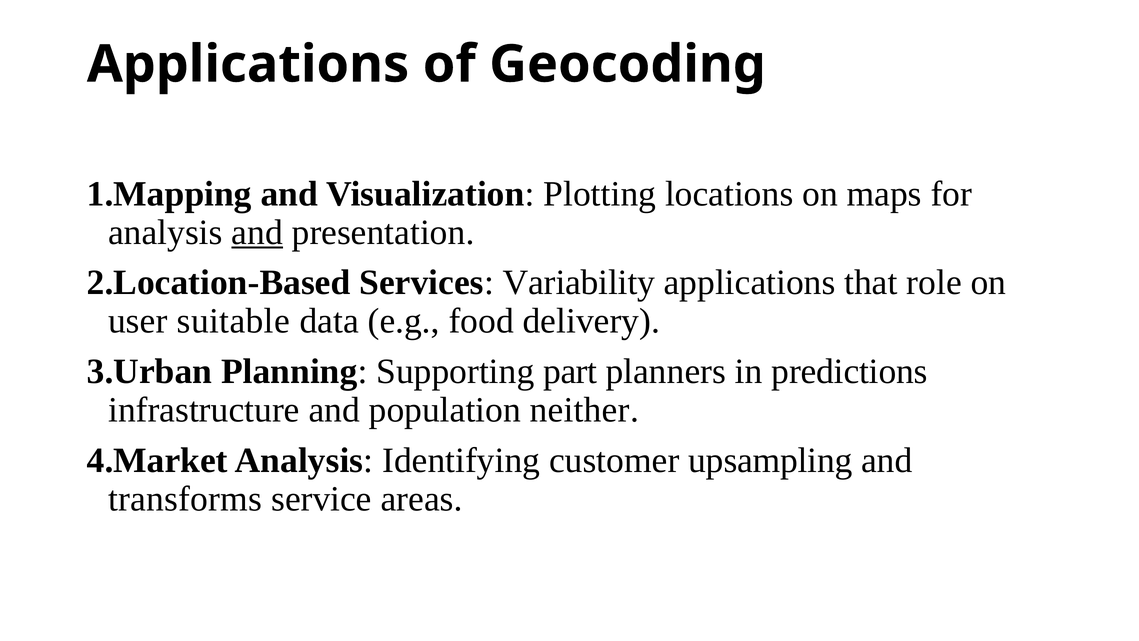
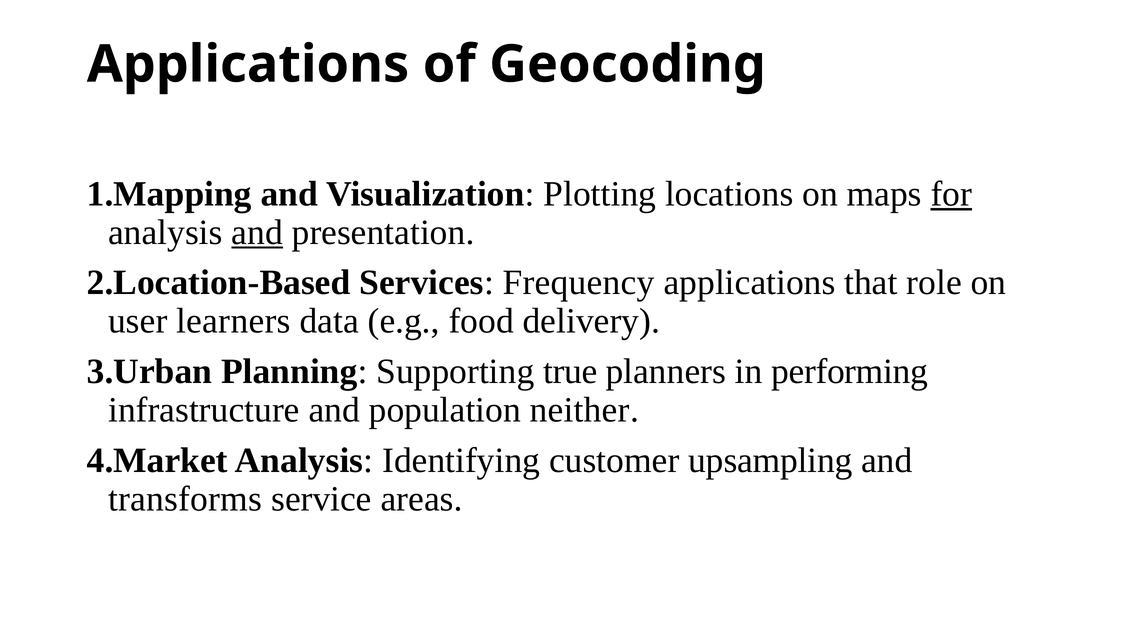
for underline: none -> present (951, 194)
Variability: Variability -> Frequency (579, 283)
suitable: suitable -> learners (233, 321)
part: part -> true (570, 371)
predictions: predictions -> performing (850, 371)
